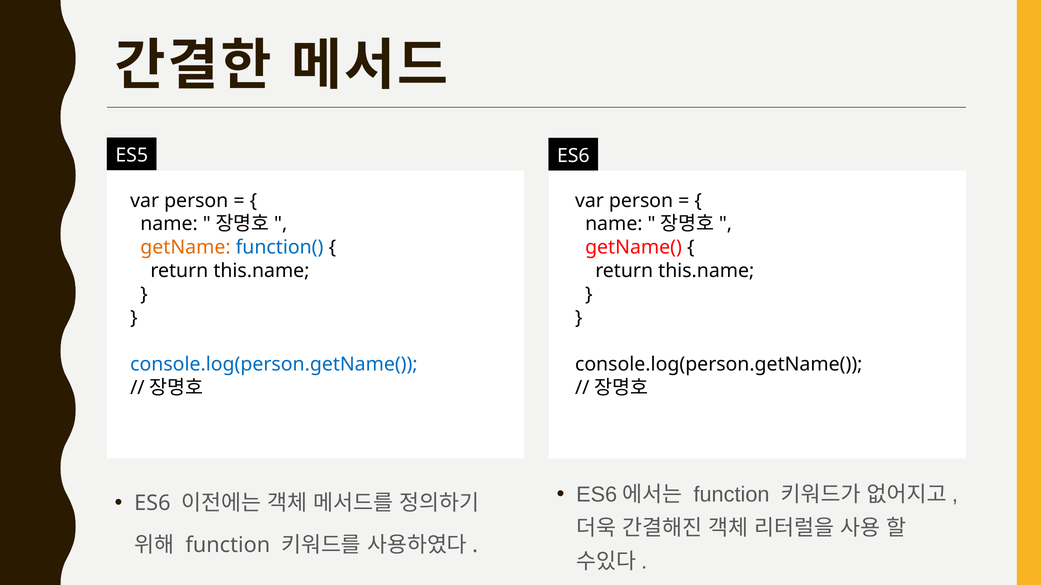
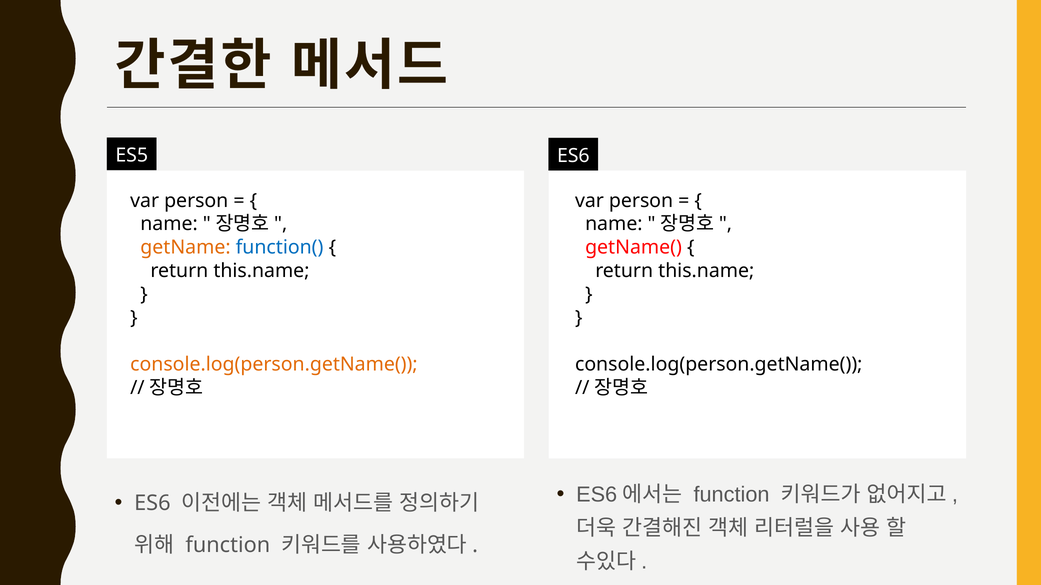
console.log(person.getName( colour: blue -> orange (274, 365)
